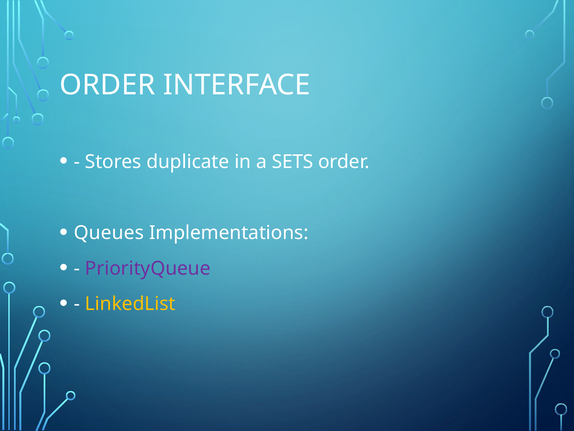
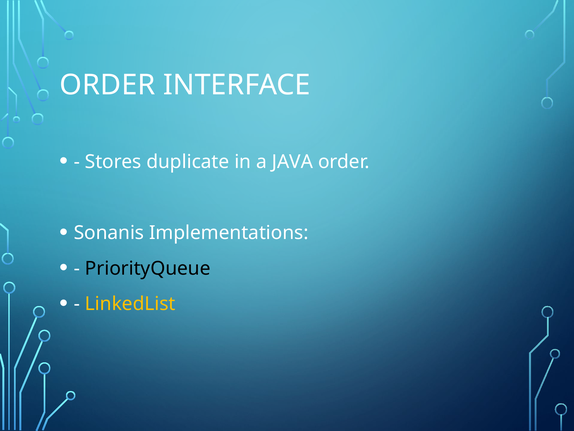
SETS: SETS -> JAVA (292, 161)
Queues: Queues -> Sonanis (109, 233)
PriorityQueue colour: purple -> black (148, 268)
